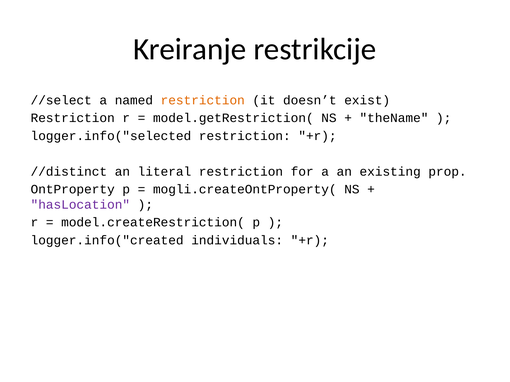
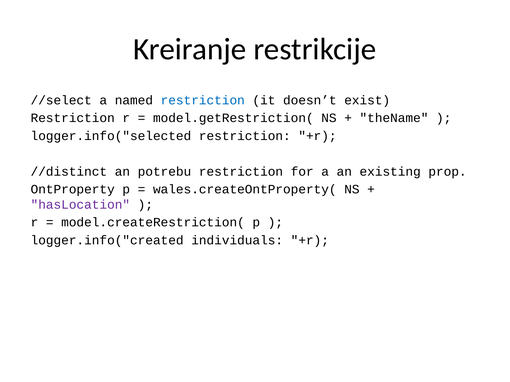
restriction colour: orange -> blue (203, 100)
literal: literal -> potrebu (164, 172)
mogli.createOntProperty(: mogli.createOntProperty( -> wales.createOntProperty( (245, 190)
